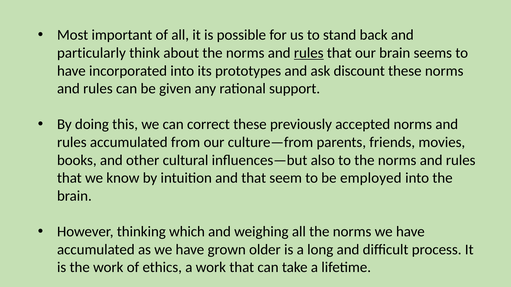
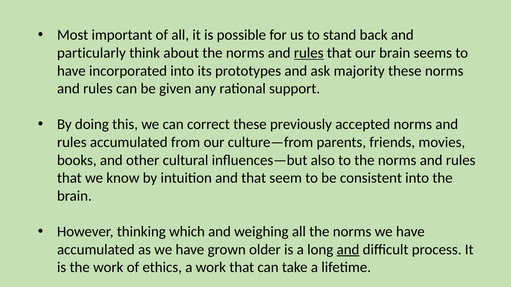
discount: discount -> majority (359, 71)
employed: employed -> consistent (371, 178)
and underline: none -> present (348, 250)
